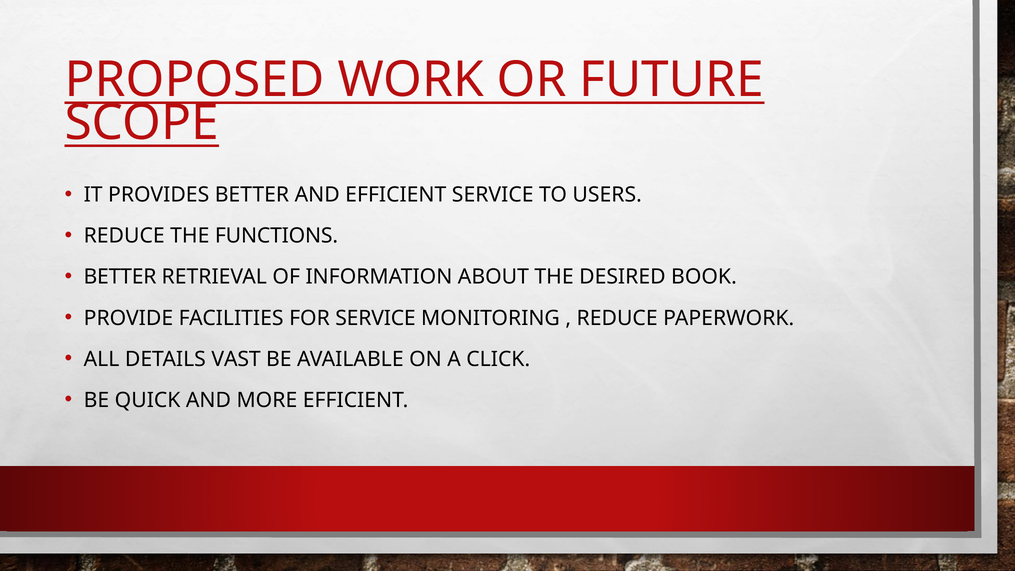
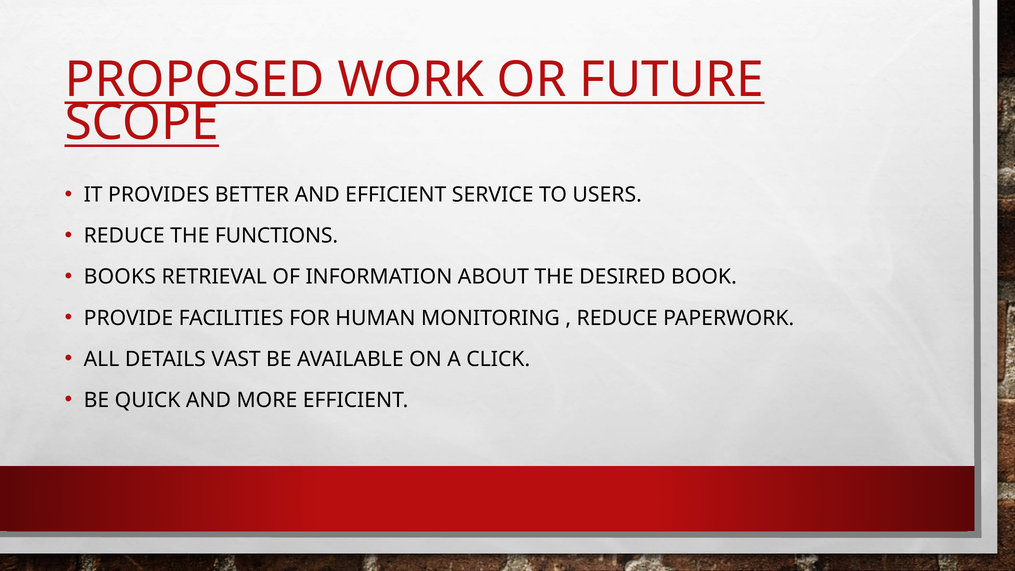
BETTER: BETTER -> BOOKS (120, 277)
FOR SERVICE: SERVICE -> HUMAN (375, 318)
